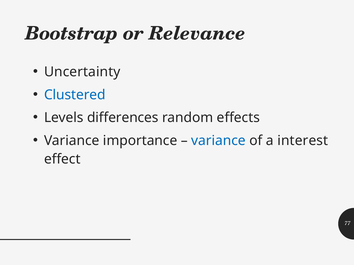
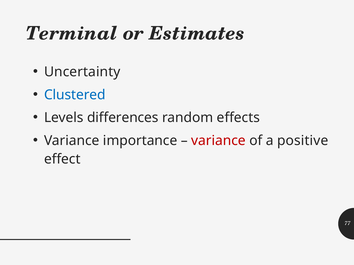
Bootstrap: Bootstrap -> Terminal (72, 33)
Relevance: Relevance -> Estimates (197, 33)
variance colour: blue -> red (218, 141)
interest: interest -> positive (303, 141)
